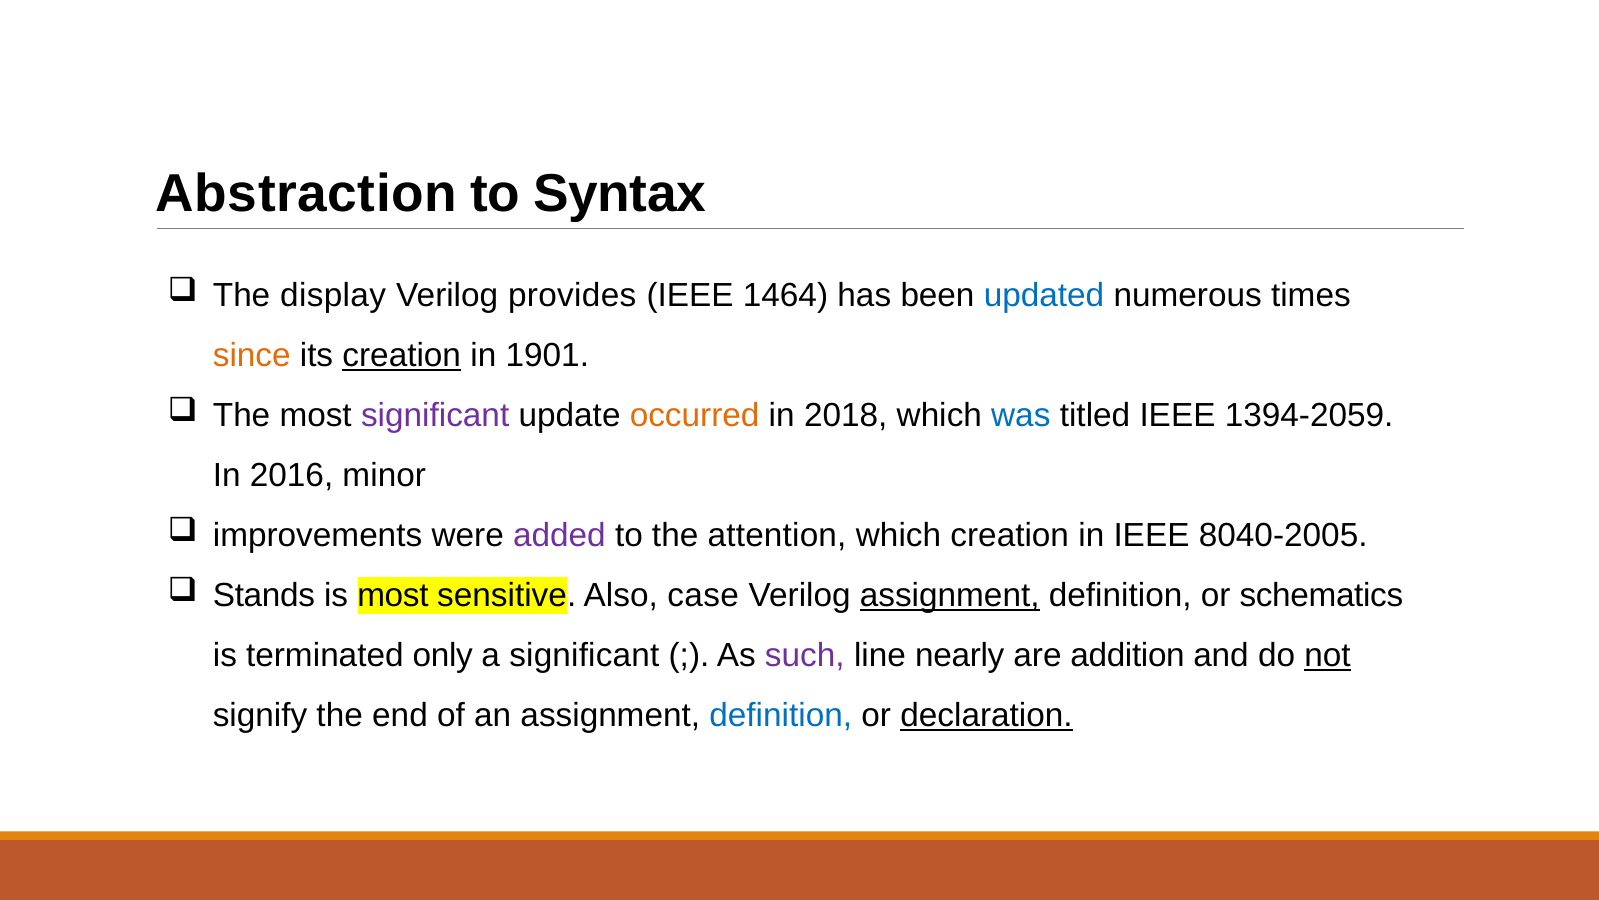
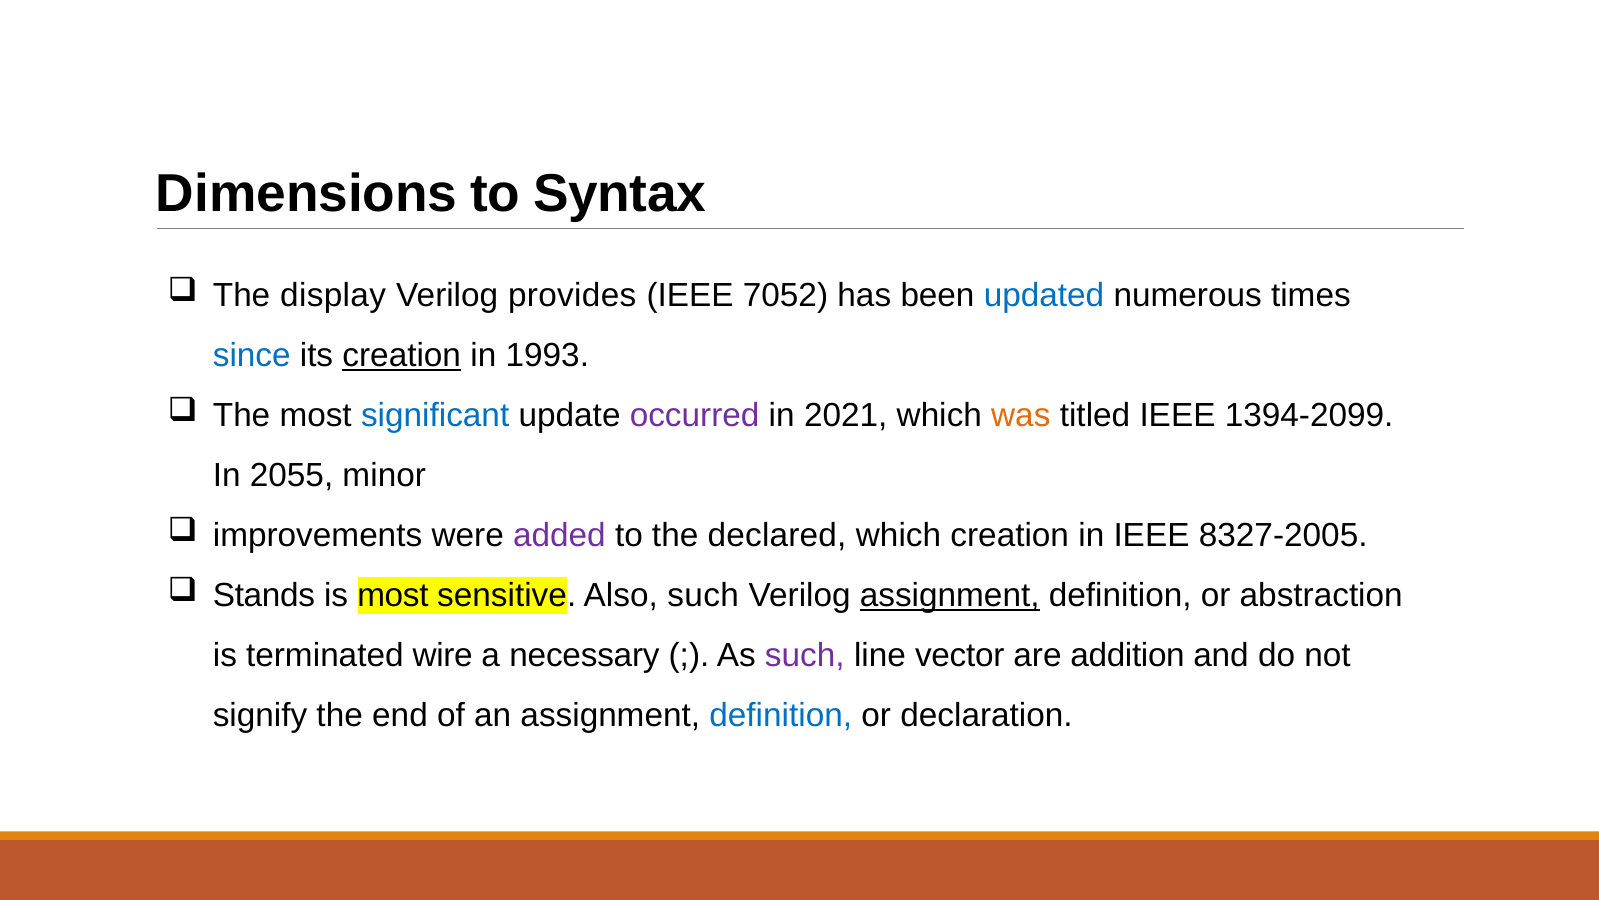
Abstraction: Abstraction -> Dimensions (307, 193)
1464: 1464 -> 7052 (785, 296)
since colour: orange -> blue (252, 356)
1901: 1901 -> 1993 (547, 356)
significant colour: purple -> blue (435, 416)
occurred colour: orange -> purple (695, 416)
2018: 2018 -> 2021 (846, 416)
was colour: blue -> orange (1021, 416)
1394-2059: 1394-2059 -> 1394-2099 (1309, 416)
2016: 2016 -> 2055 (292, 476)
attention: attention -> declared (777, 536)
8040-2005: 8040-2005 -> 8327-2005 (1283, 536)
Also case: case -> such (703, 596)
schematics: schematics -> abstraction (1321, 596)
only: only -> wire (443, 656)
a significant: significant -> necessary (584, 656)
nearly: nearly -> vector (960, 656)
not underline: present -> none (1328, 656)
declaration underline: present -> none (987, 715)
